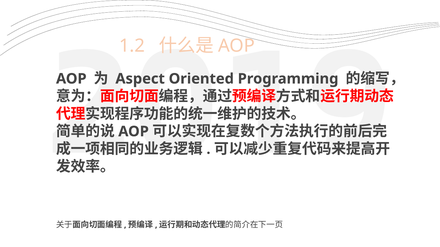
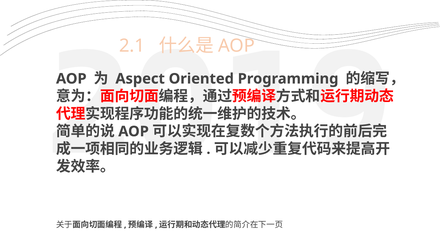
1.2: 1.2 -> 2.1 (132, 46)
